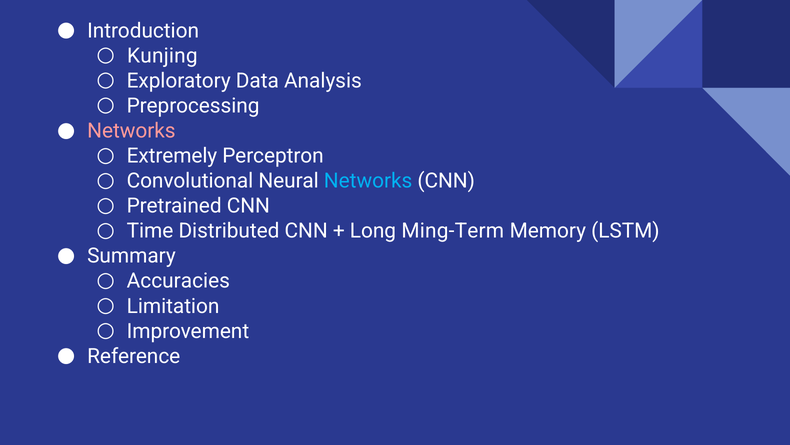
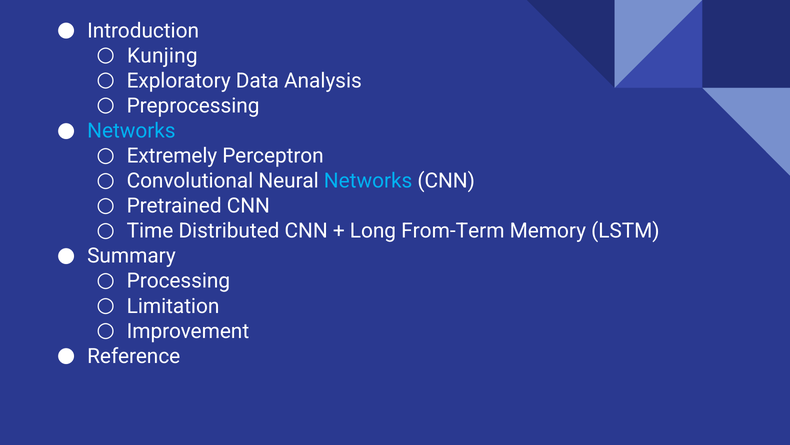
Networks colour: pink -> light blue (131, 131)
Ming-Term: Ming-Term -> From-Term (453, 231)
Accuracies: Accuracies -> Processing (178, 281)
